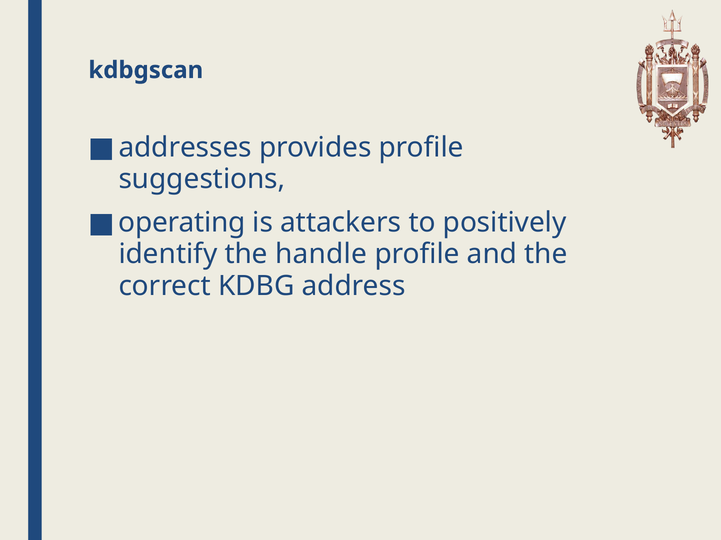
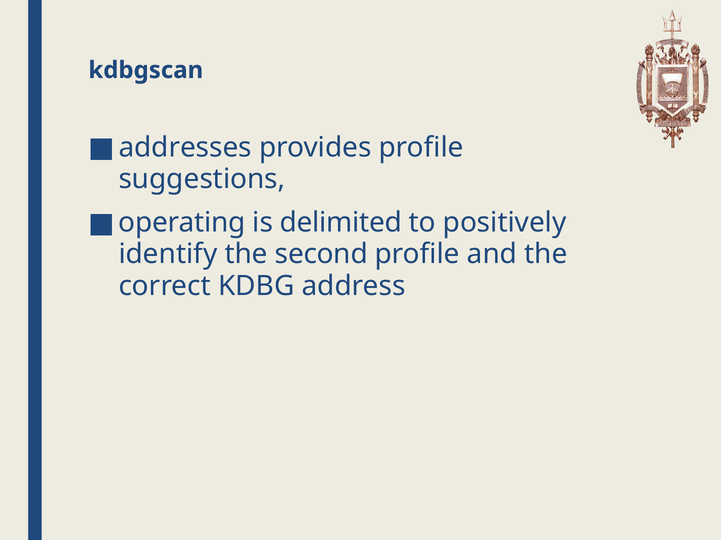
attackers: attackers -> delimited (341, 223)
handle: handle -> second (321, 255)
